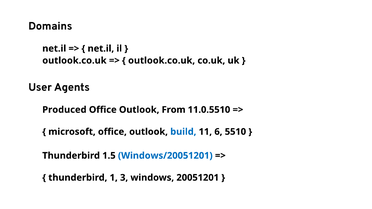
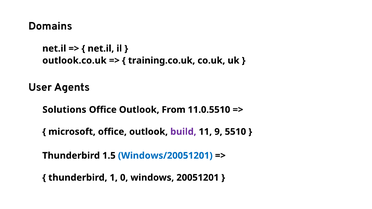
outlook.co.uk: outlook.co.uk -> training.co.uk (162, 61)
Produced: Produced -> Solutions (64, 110)
build colour: blue -> purple (183, 132)
6: 6 -> 9 (218, 132)
3: 3 -> 0 (124, 178)
